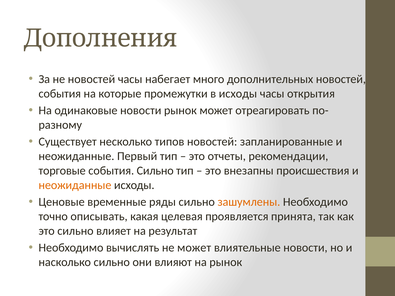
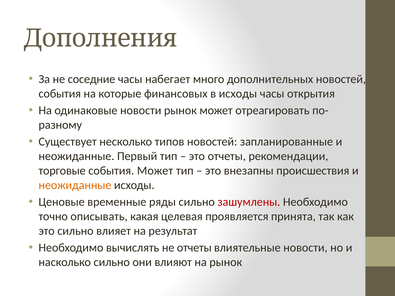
не новостей: новостей -> соседние (92, 79)
промежутки: промежутки -> финансовых (176, 94)
события Сильно: Сильно -> Может (155, 171)
зашумлены colour: orange -> red (249, 202)
не может: может -> отчеты (194, 248)
